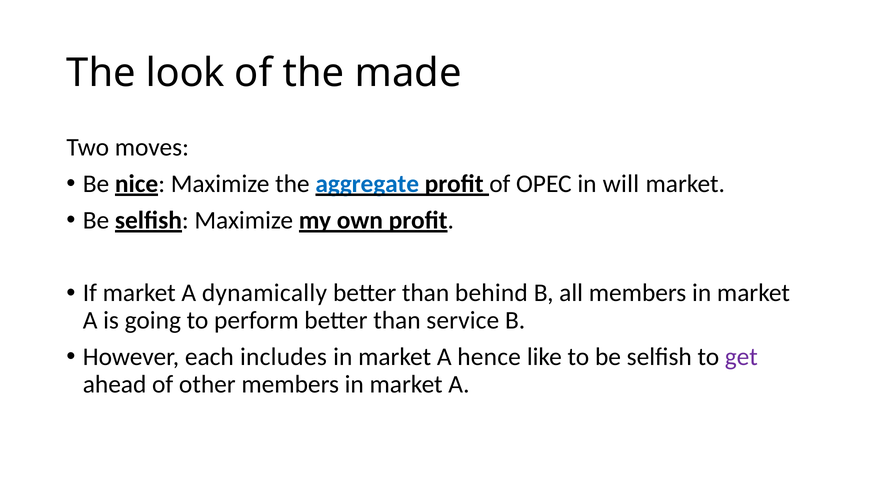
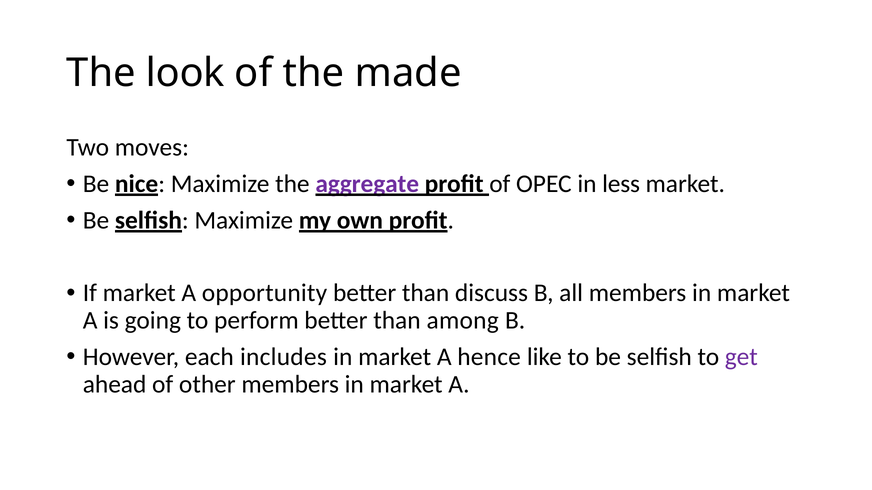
aggregate colour: blue -> purple (367, 184)
will: will -> less (621, 184)
dynamically: dynamically -> opportunity (264, 293)
behind: behind -> discuss (491, 293)
service: service -> among (463, 321)
